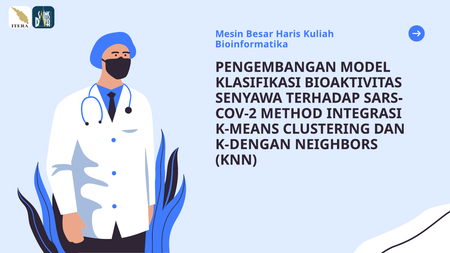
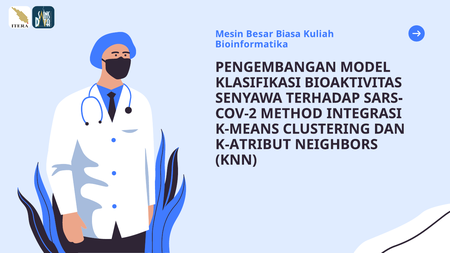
Haris: Haris -> Biasa (288, 34)
K-DENGAN: K-DENGAN -> K-ATRIBUT (253, 145)
